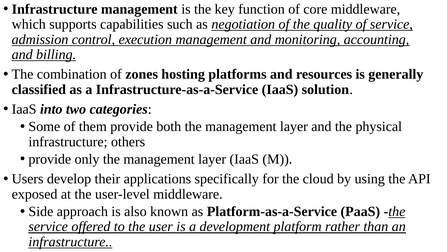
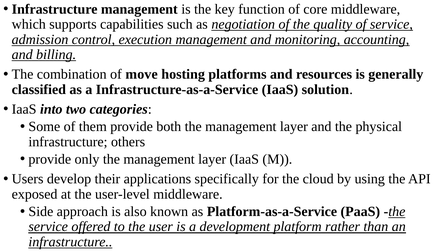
zones: zones -> move (142, 74)
